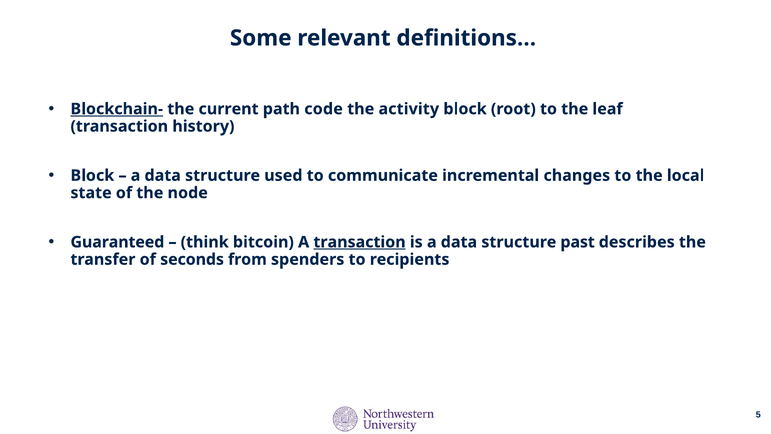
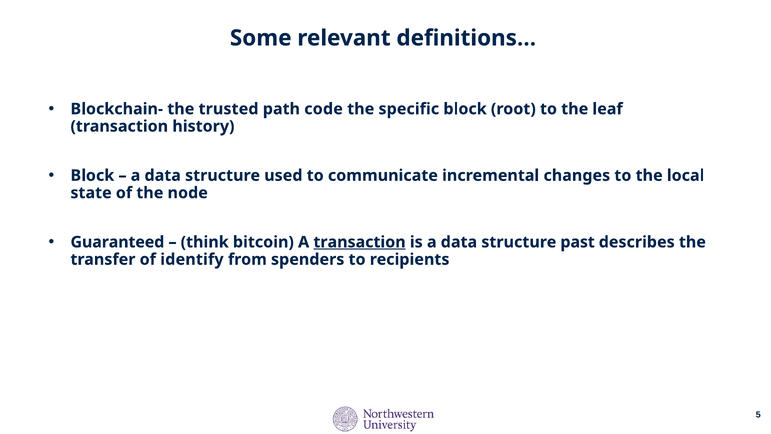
Blockchain- underline: present -> none (117, 109)
current: current -> trusted (229, 109)
activity: activity -> specific (409, 109)
seconds: seconds -> identify (192, 259)
